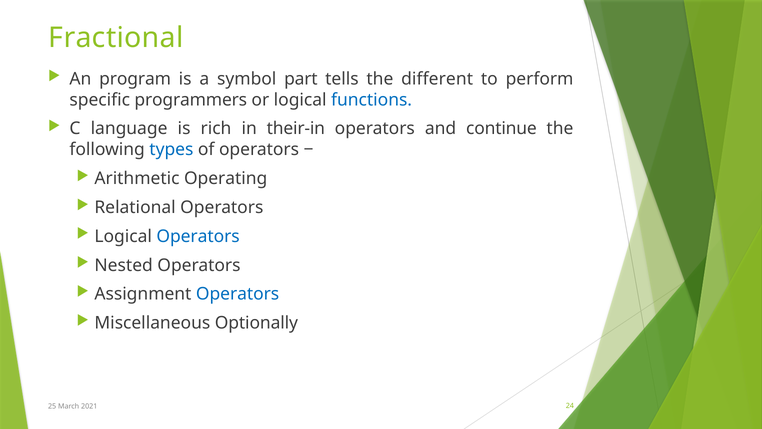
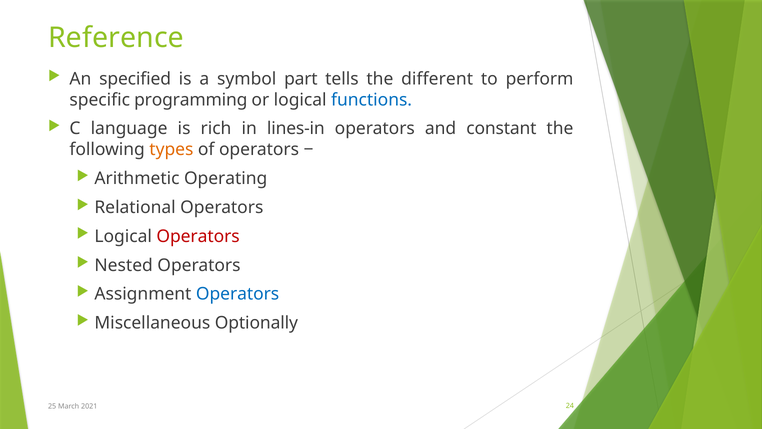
Fractional: Fractional -> Reference (116, 38)
program: program -> specified (135, 79)
programmers: programmers -> programming (191, 100)
their-in: their-in -> lines-in (296, 129)
continue: continue -> constant (501, 129)
types colour: blue -> orange (171, 149)
Operators colour: blue -> red (198, 236)
